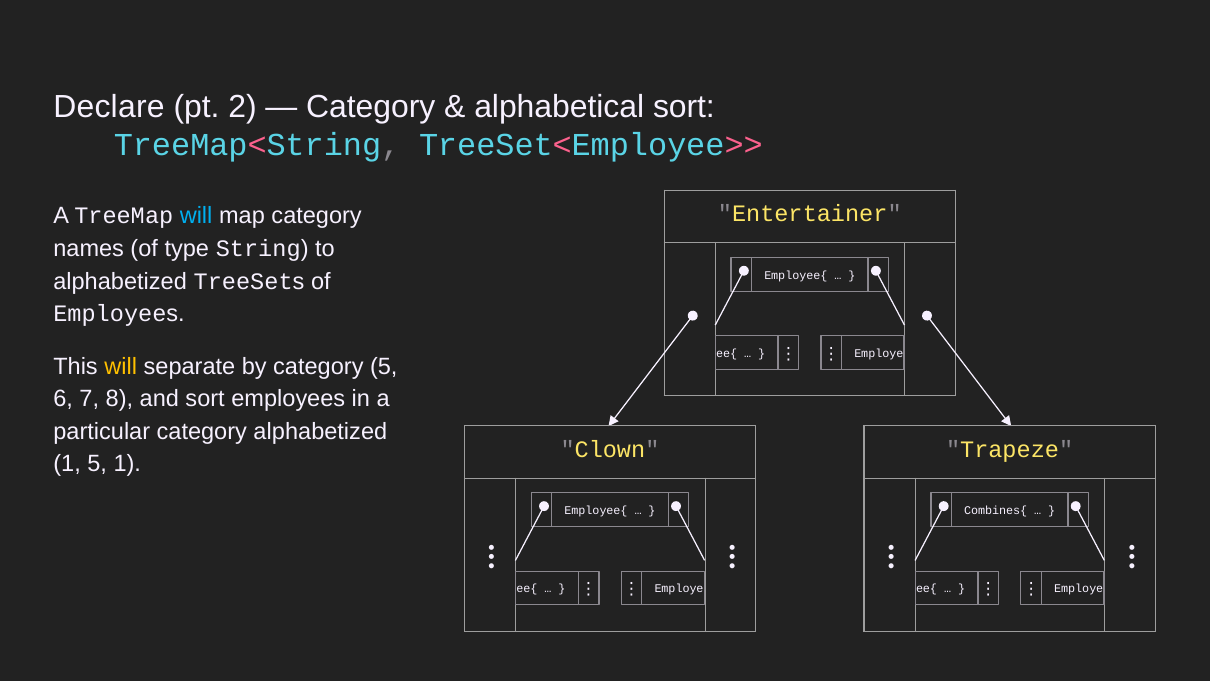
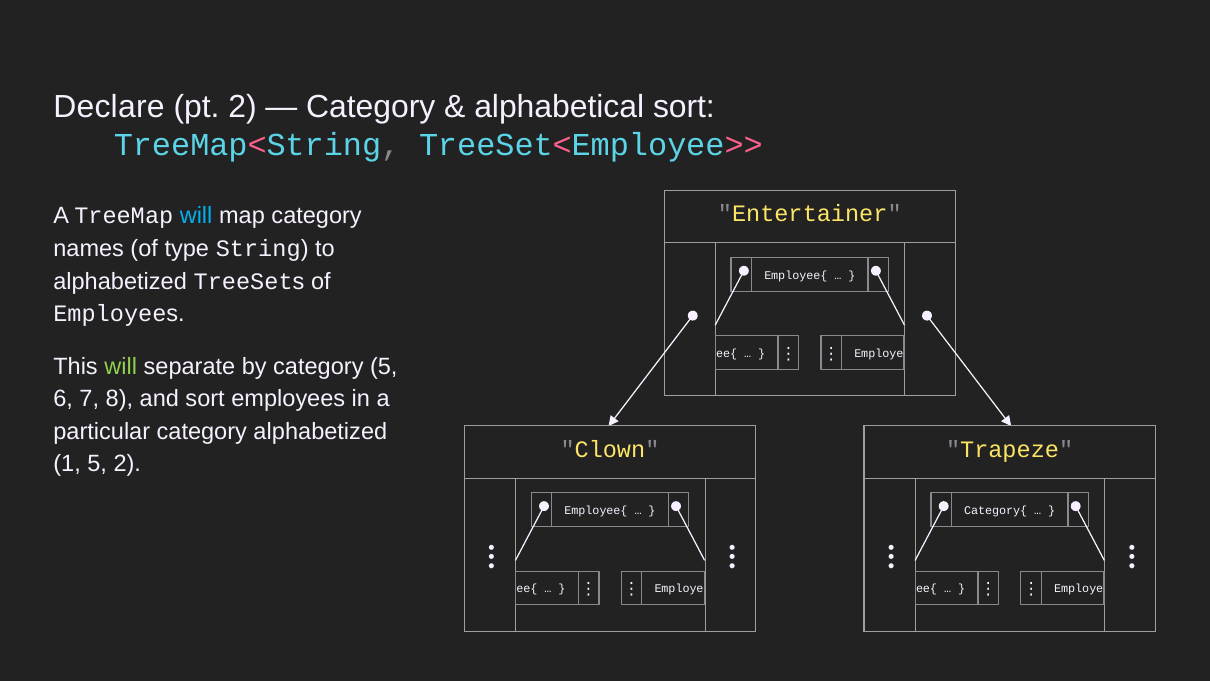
will colour: yellow -> light green (121, 366)
5 1: 1 -> 2 (127, 464)
Combines{: Combines{ -> Category{ (996, 510)
